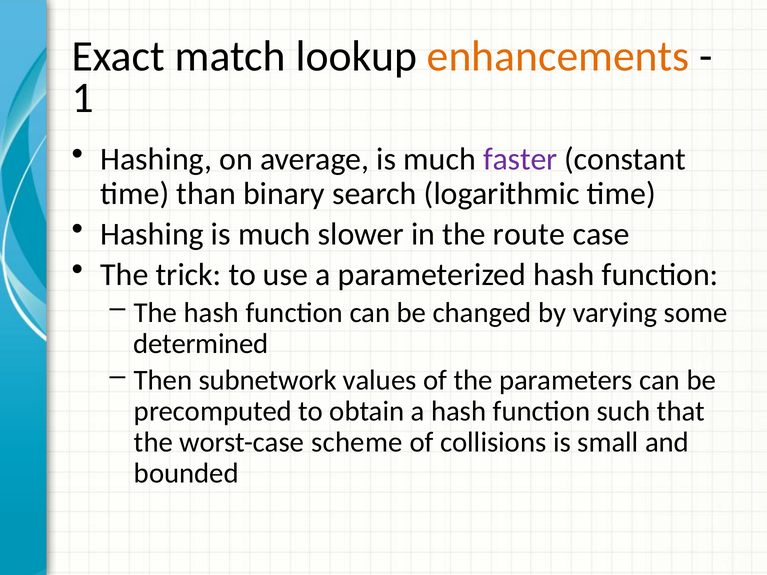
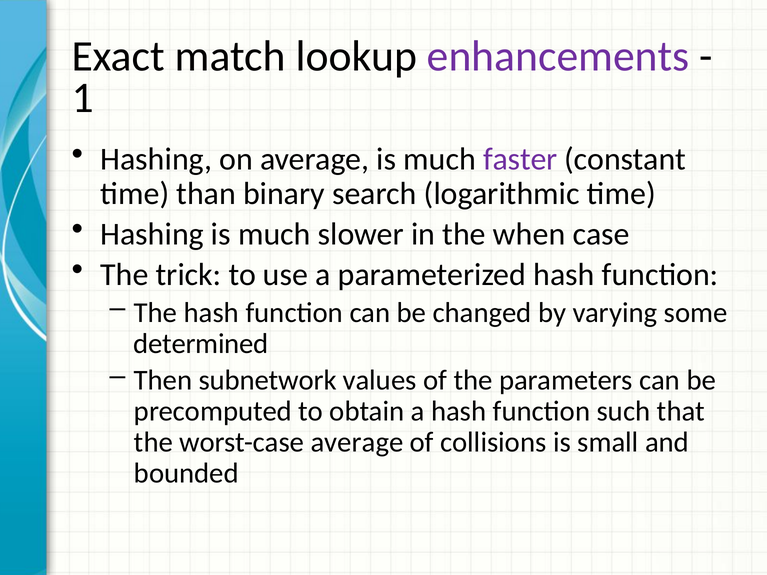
enhancements colour: orange -> purple (558, 56)
route: route -> when (529, 234)
worst-case scheme: scheme -> average (357, 442)
